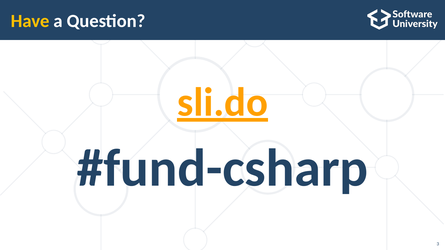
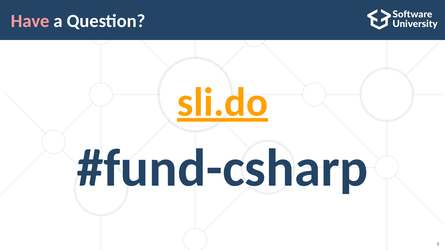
Have colour: yellow -> pink (30, 21)
